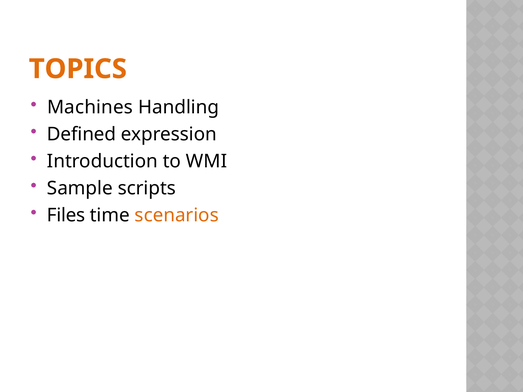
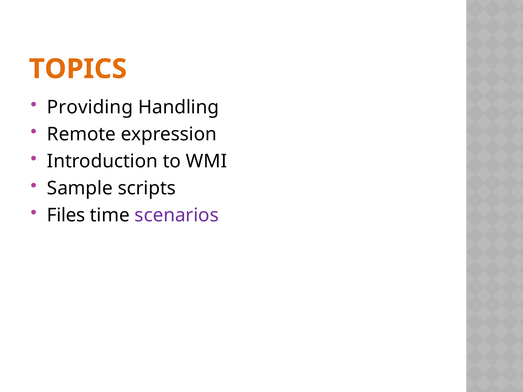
Machines: Machines -> Providing (90, 107)
Defined: Defined -> Remote (81, 134)
scenarios colour: orange -> purple (177, 215)
